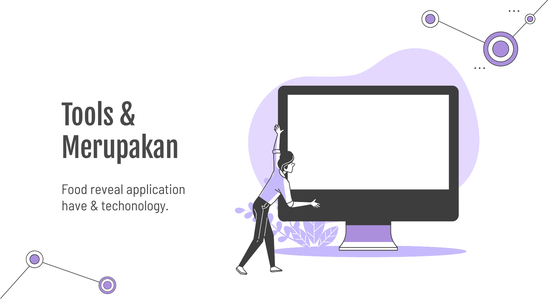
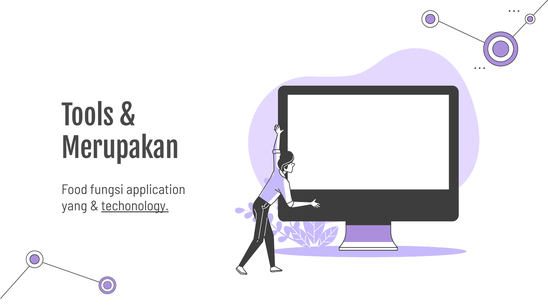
reveal: reveal -> fungsi (107, 190)
have: have -> yang (74, 206)
techonology underline: none -> present (135, 206)
